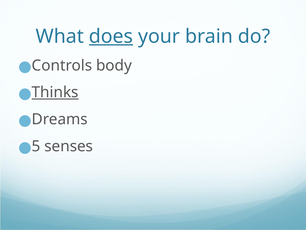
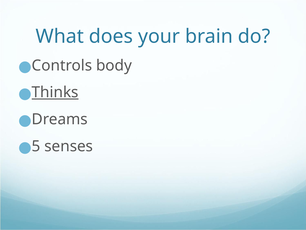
does underline: present -> none (111, 36)
